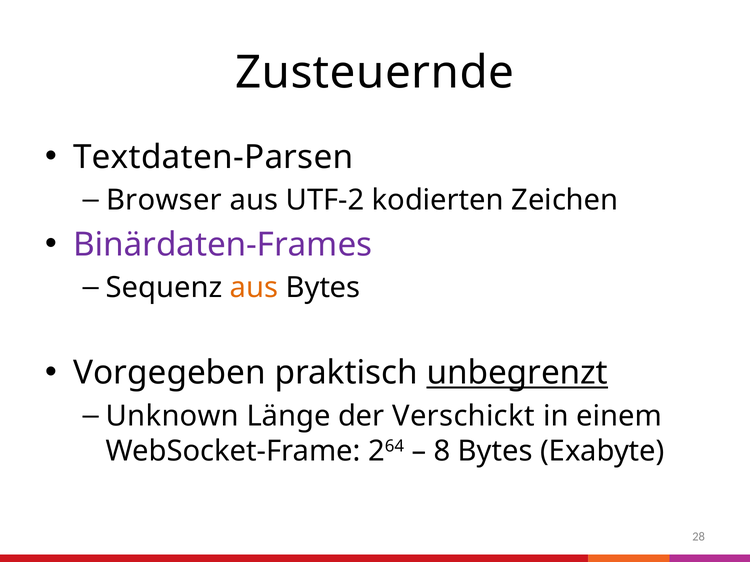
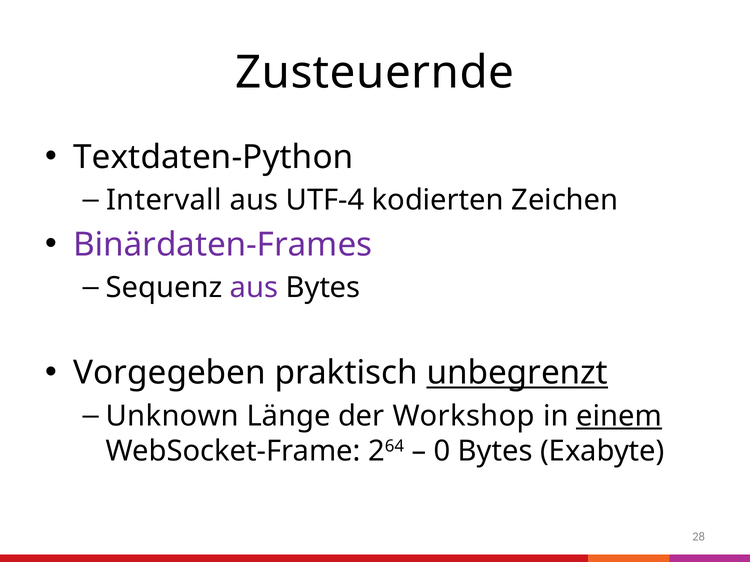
Textdaten-Parsen: Textdaten-Parsen -> Textdaten-Python (213, 157)
Browser: Browser -> Intervall (164, 200)
UTF-2: UTF-2 -> UTF-4 (325, 200)
aus colour: orange -> purple (254, 288)
Verschickt: Verschickt -> Workshop (464, 416)
einem underline: none -> present (619, 416)
8: 8 -> 0 (442, 451)
